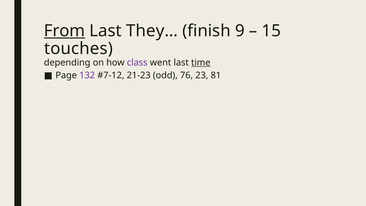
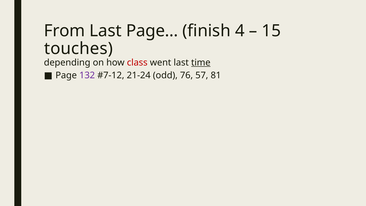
From underline: present -> none (65, 31)
They…: They… -> Page… (152, 31)
9: 9 -> 4 (240, 31)
class colour: purple -> red (137, 63)
21-23: 21-23 -> 21-24 (139, 75)
23: 23 -> 57 (202, 75)
